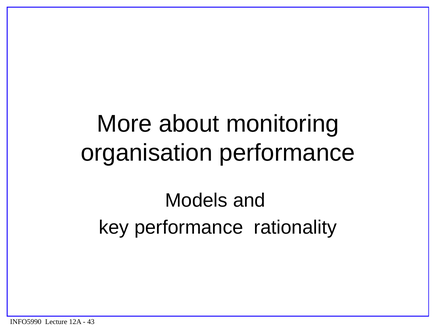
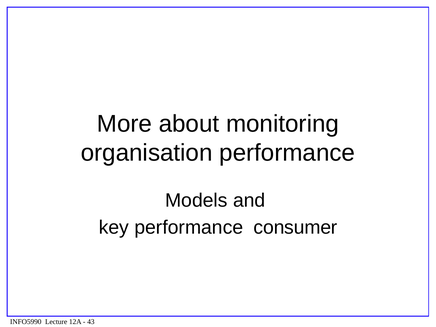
rationality: rationality -> consumer (296, 228)
